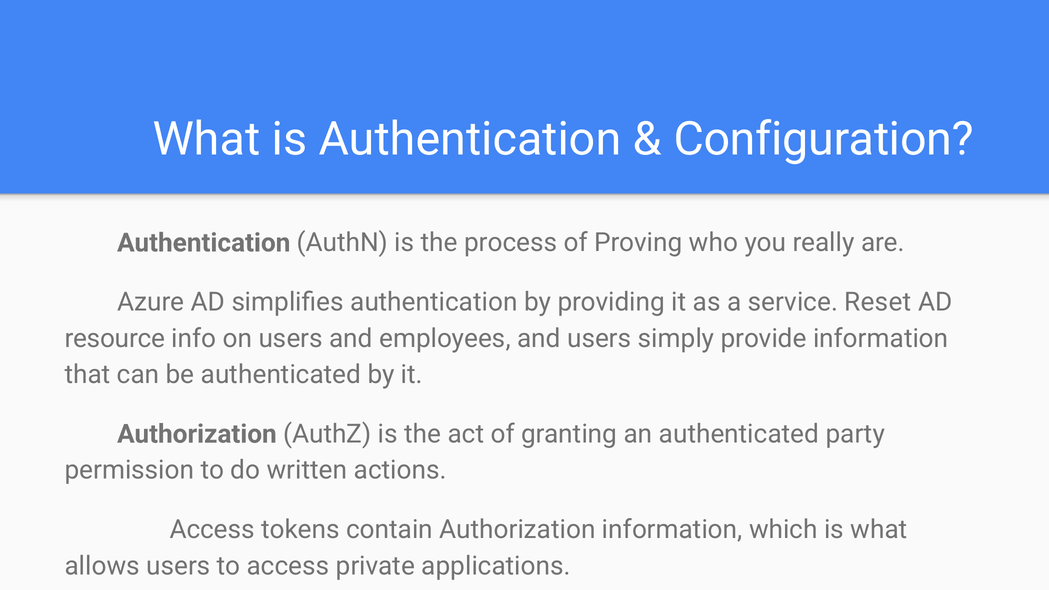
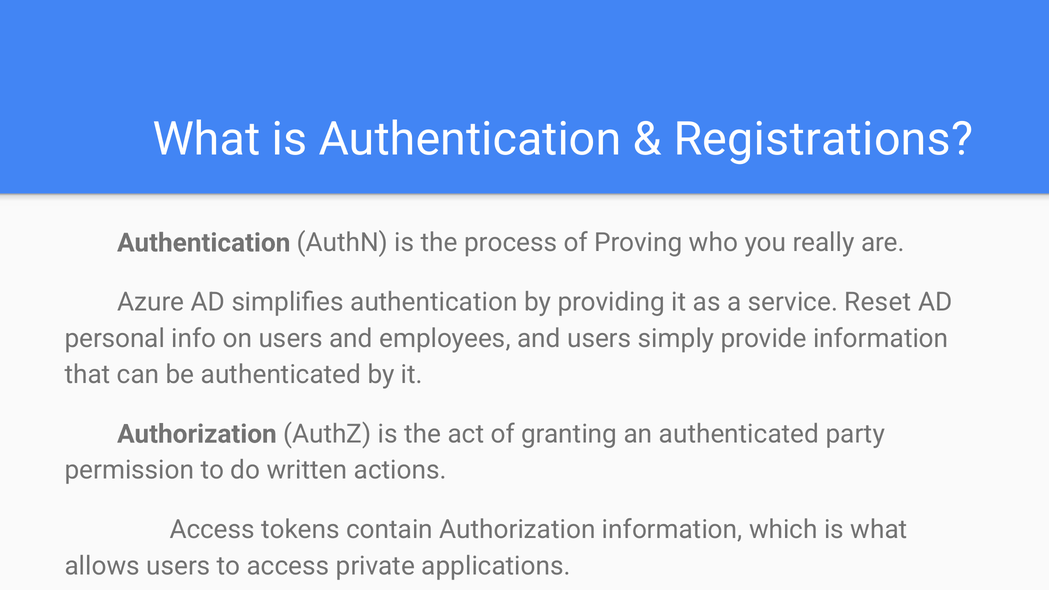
Configuration: Configuration -> Registrations (823, 139)
resource: resource -> personal (115, 338)
